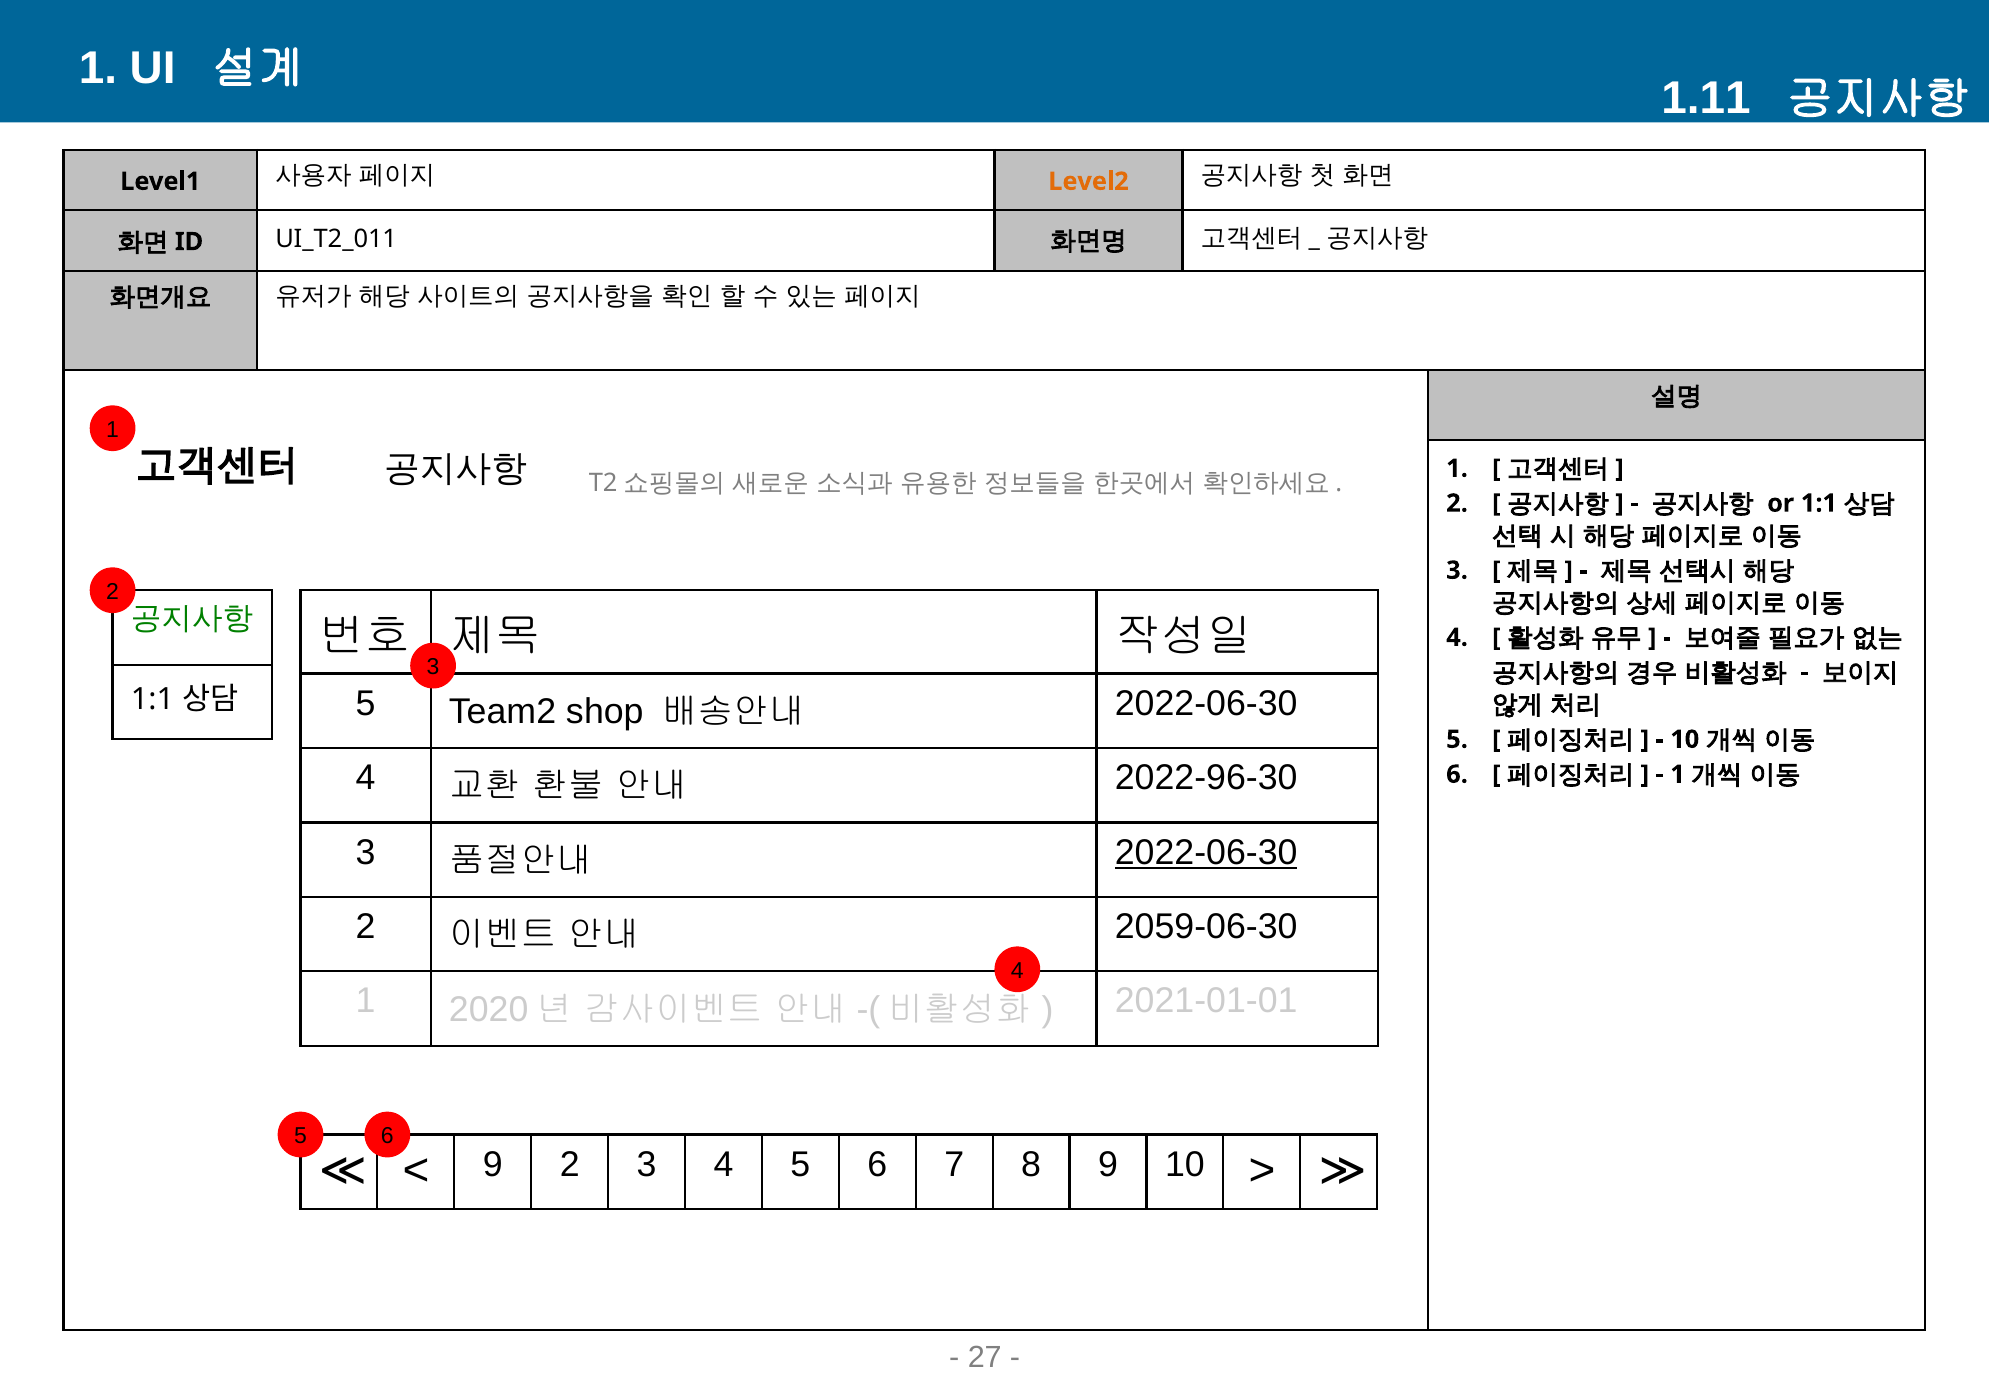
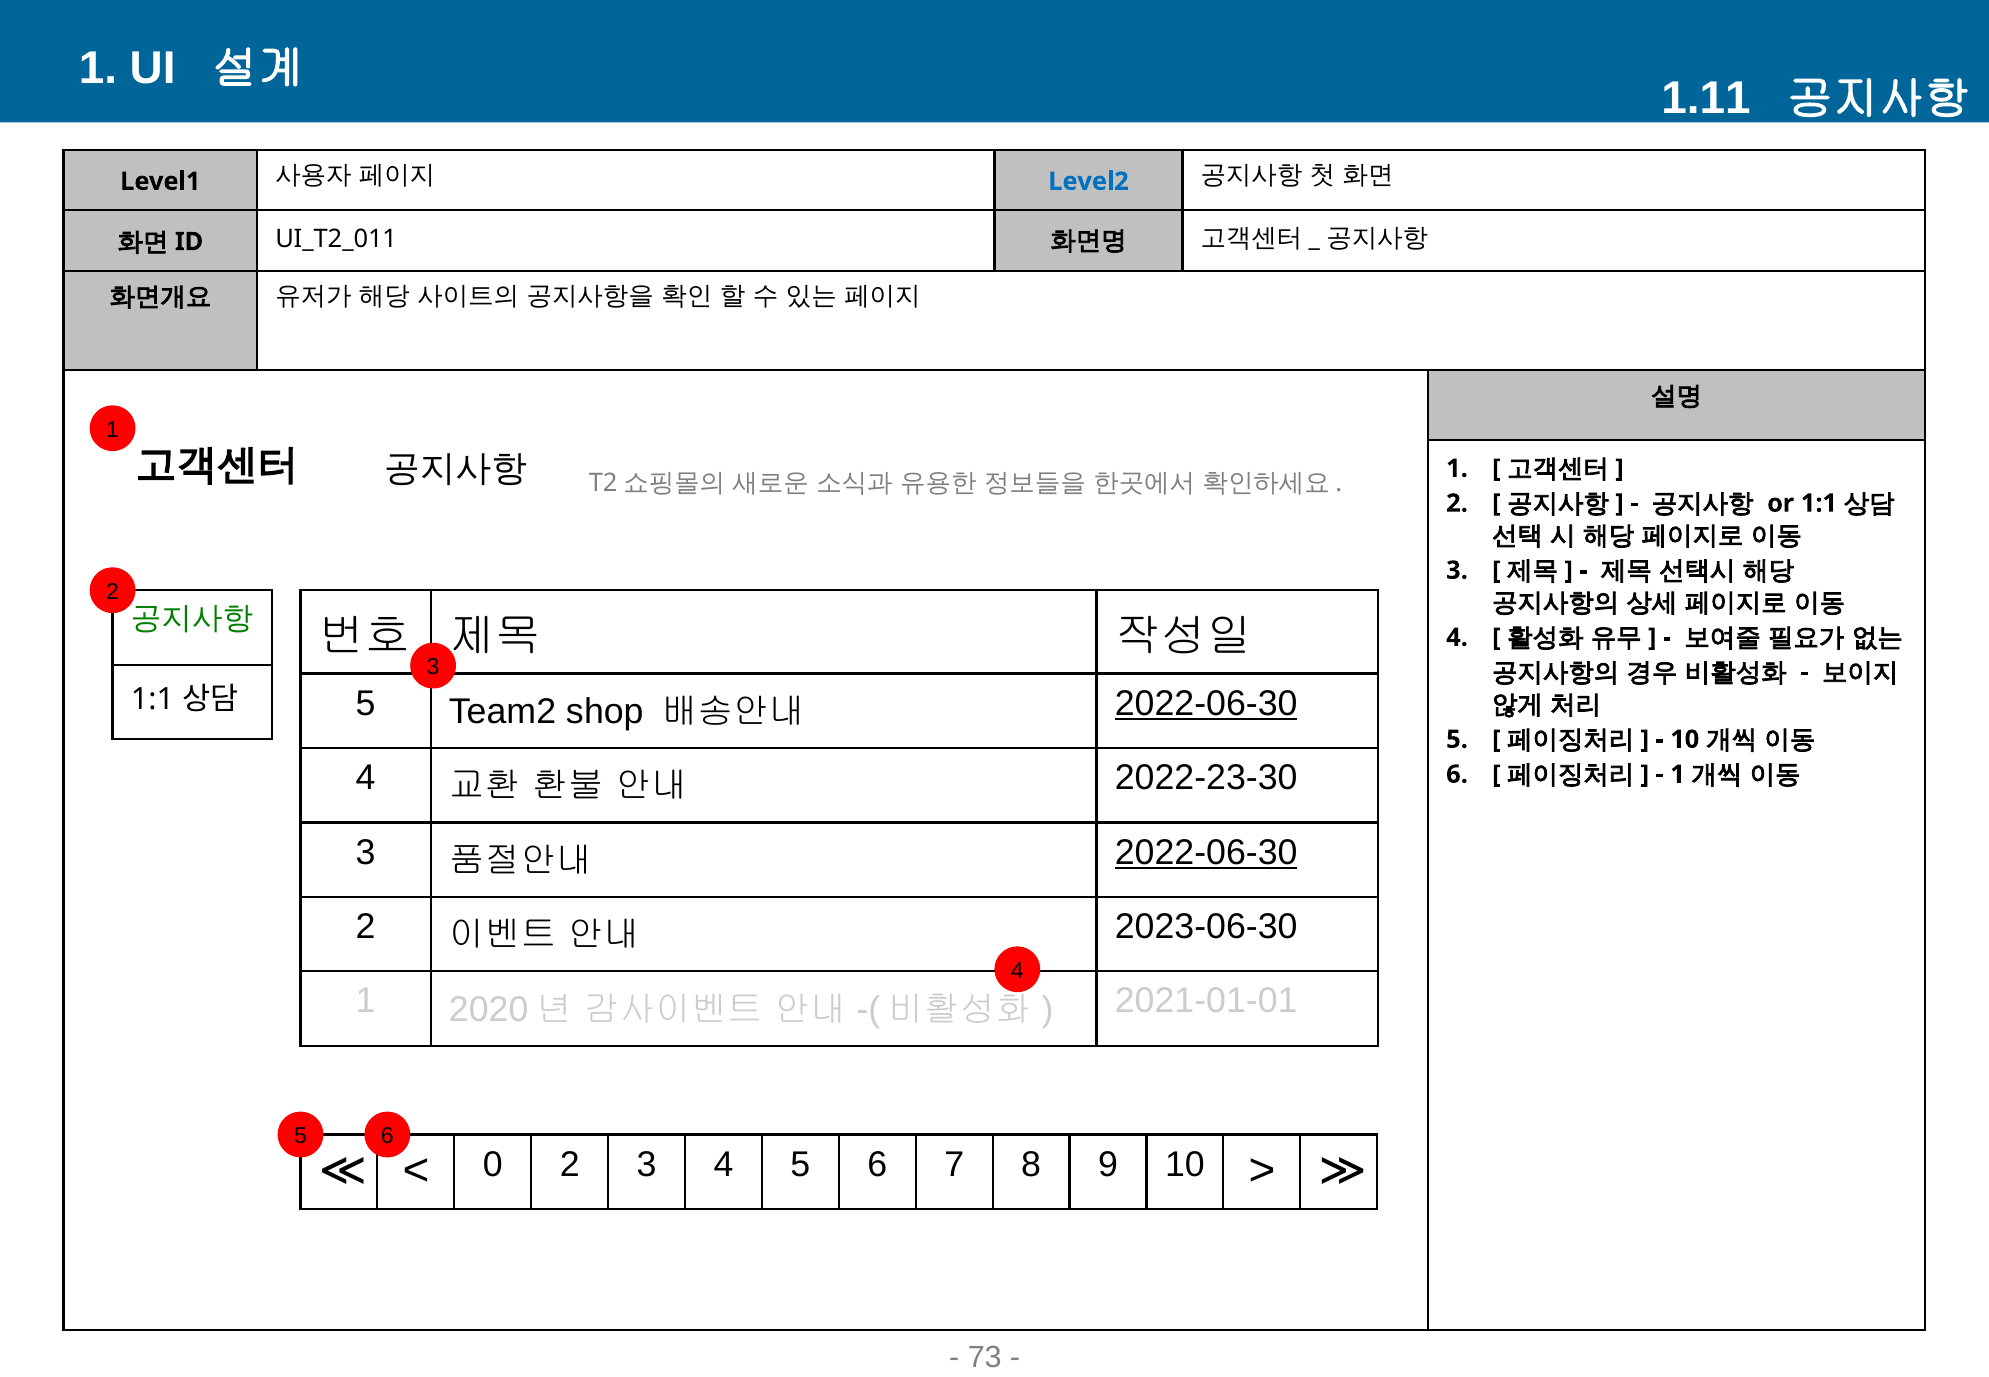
Level2 colour: orange -> blue (1089, 181)
2022-06-30 underline: none -> present (1206, 703)
2022-96-30: 2022-96-30 -> 2022-23-30 (1206, 778)
2059-06-30: 2059-06-30 -> 2023-06-30 (1206, 927)
9: 9 -> 0 (493, 1164)
27: 27 -> 73 (985, 1357)
